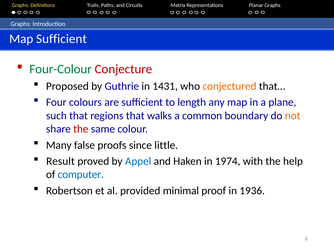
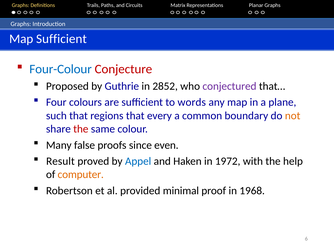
Four-Colour colour: green -> blue (61, 69)
1431: 1431 -> 2852 (165, 86)
conjectured colour: orange -> purple (229, 86)
length: length -> words (192, 103)
walks: walks -> every (159, 116)
little: little -> even (166, 145)
1974: 1974 -> 1972 (228, 162)
computer colour: blue -> orange (81, 175)
1936: 1936 -> 1968 (252, 191)
